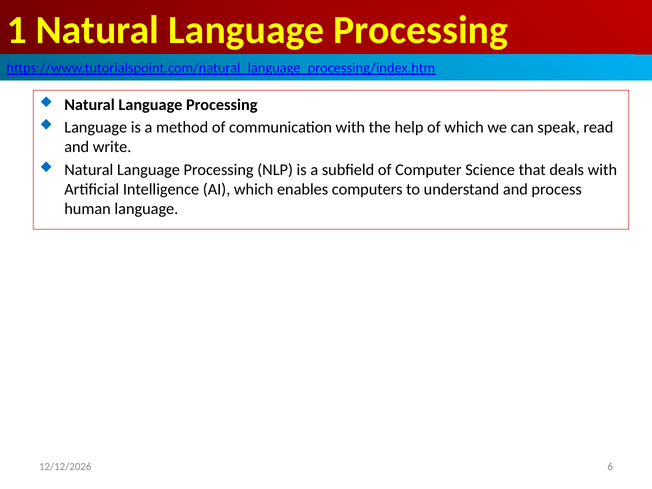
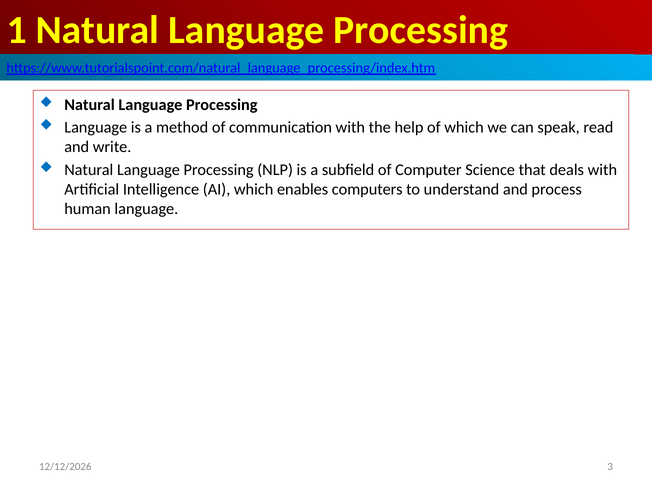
6: 6 -> 3 (610, 467)
